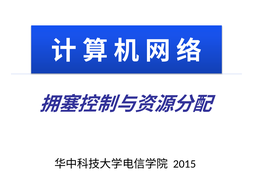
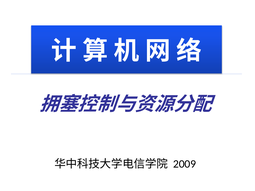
2015: 2015 -> 2009 (185, 164)
